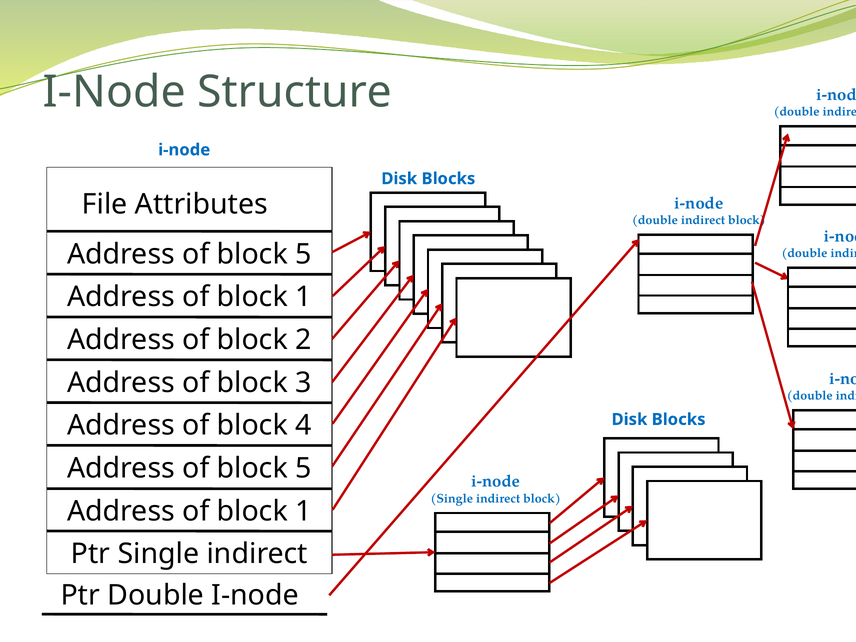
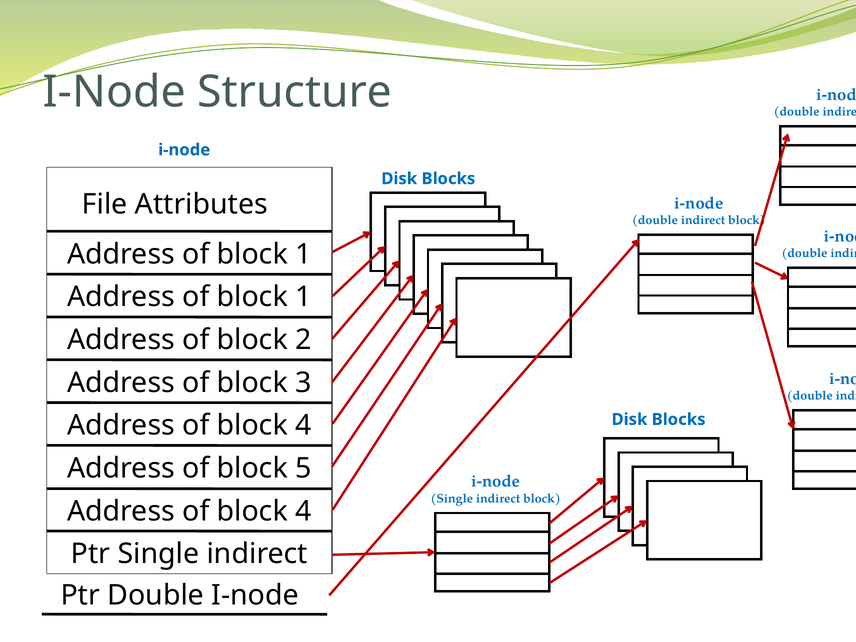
5: 5 -> 1 (303, 254)
1: 1 -> 4 (303, 511)
